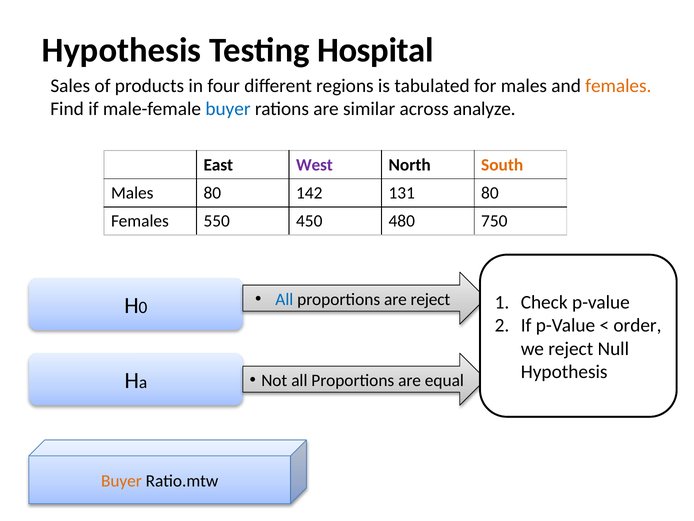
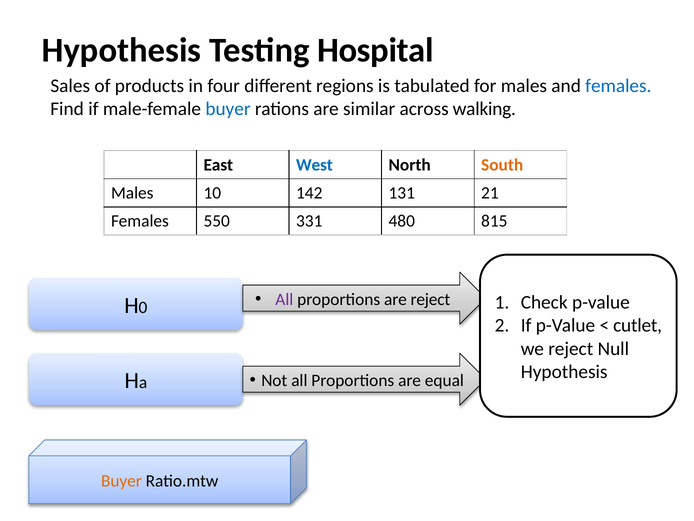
females colour: orange -> blue (618, 86)
analyze: analyze -> walking (484, 109)
West colour: purple -> blue (314, 165)
Males 80: 80 -> 10 (212, 193)
131 80: 80 -> 21 (490, 193)
450: 450 -> 331 (309, 221)
750: 750 -> 815 (494, 221)
All colour: blue -> purple (284, 299)
order: order -> cutlet (638, 325)
